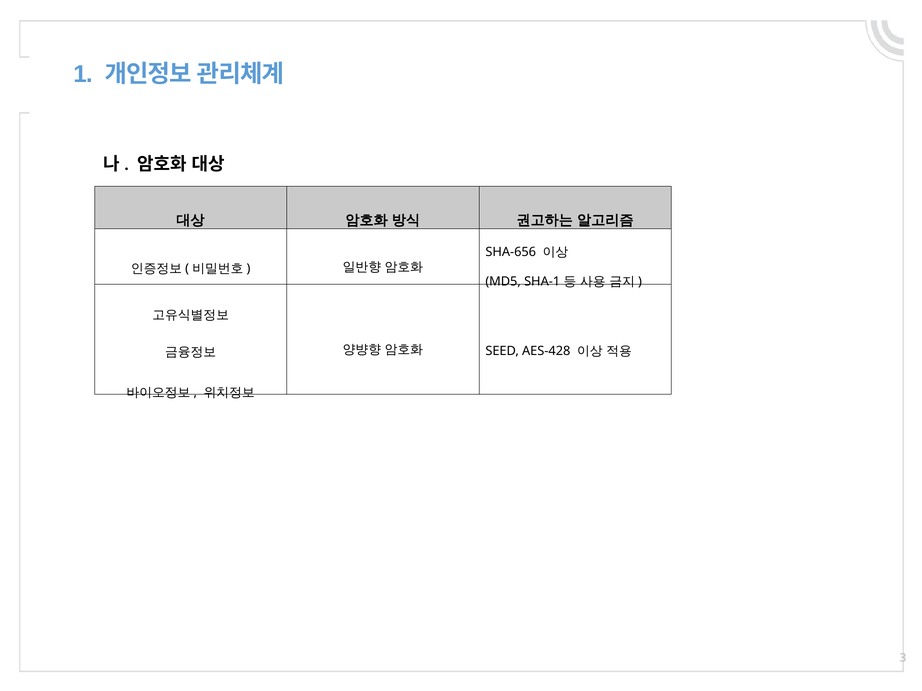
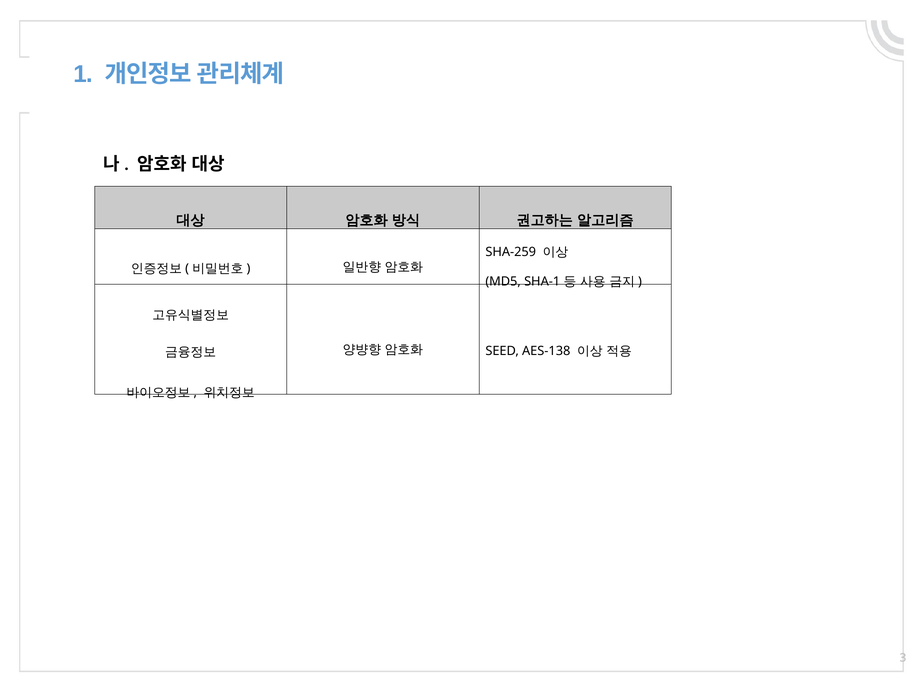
SHA-656: SHA-656 -> SHA-259 (511, 252)
AES-428: AES-428 -> AES-138 (546, 351)
